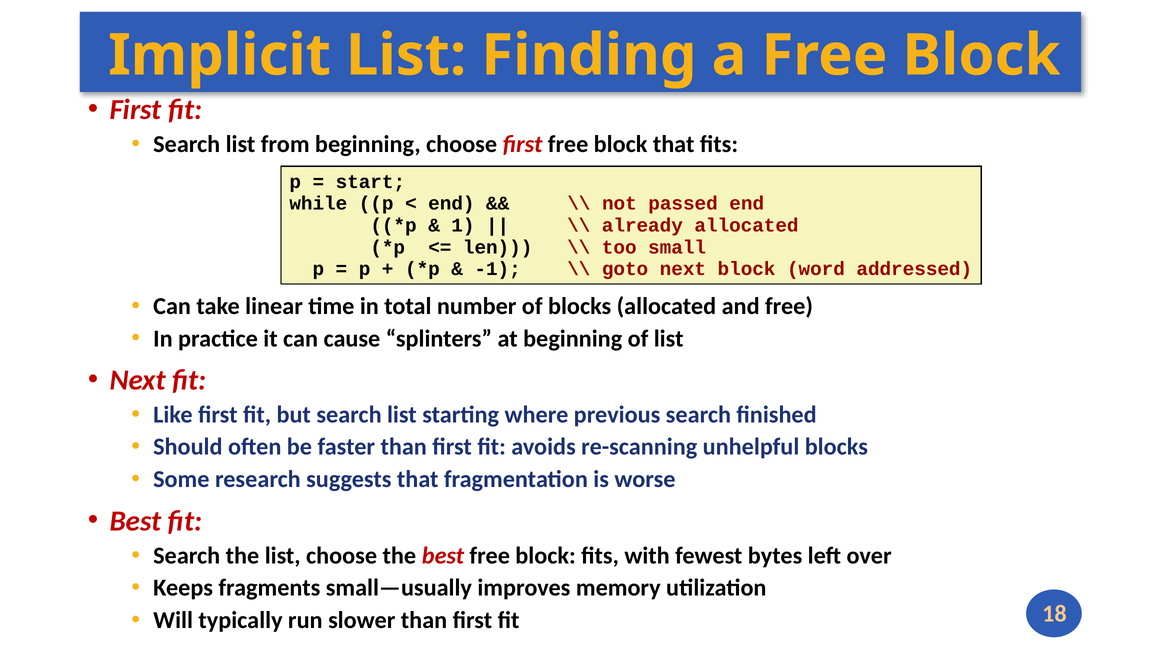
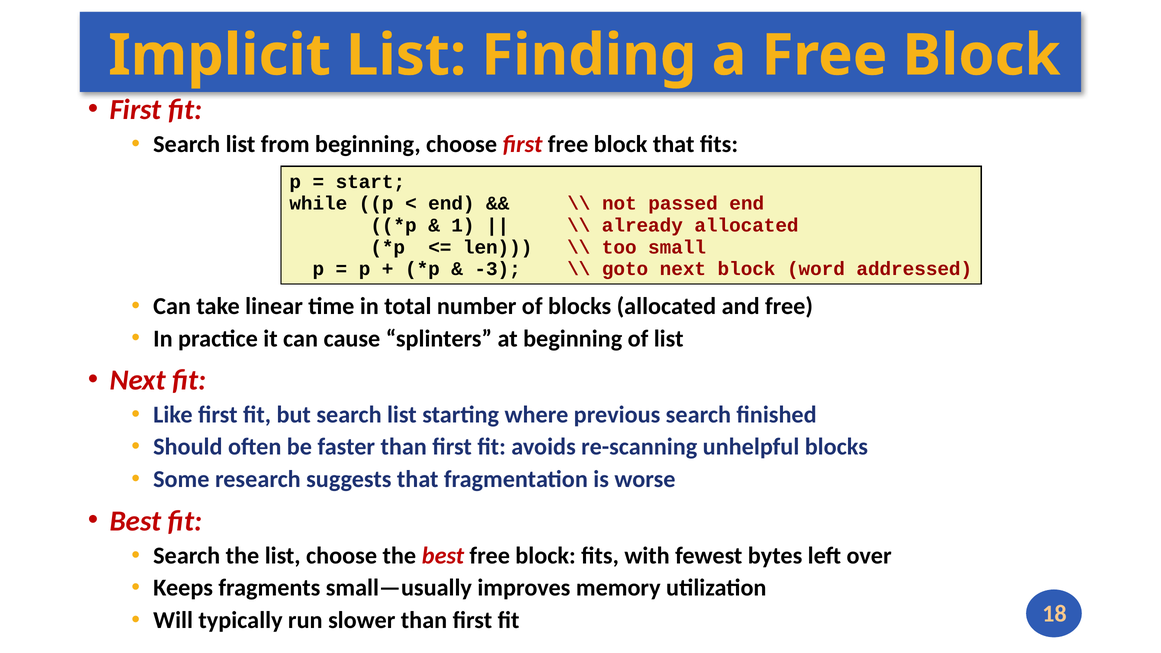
-1: -1 -> -3 (498, 269)
